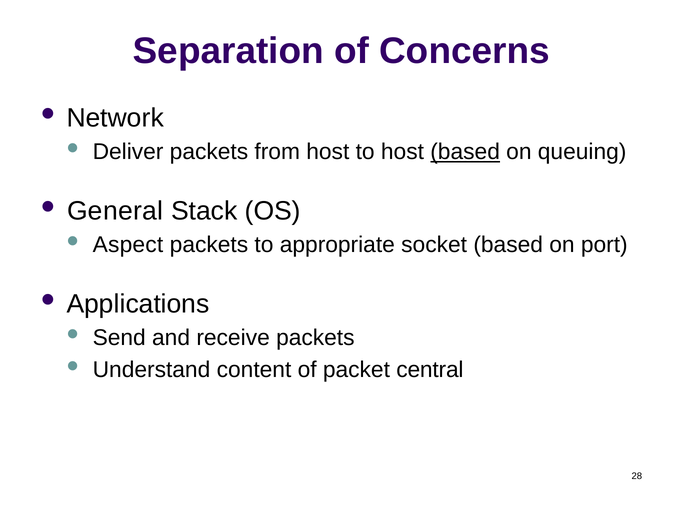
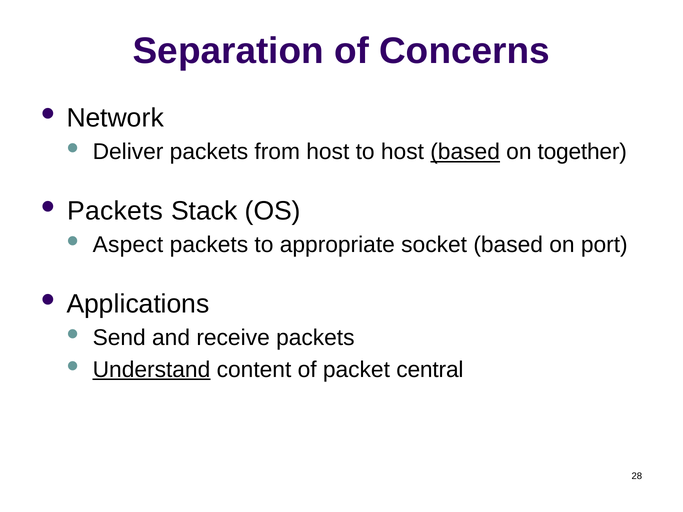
queuing: queuing -> together (582, 152)
General: General -> Packets (115, 211)
Understand underline: none -> present (151, 370)
